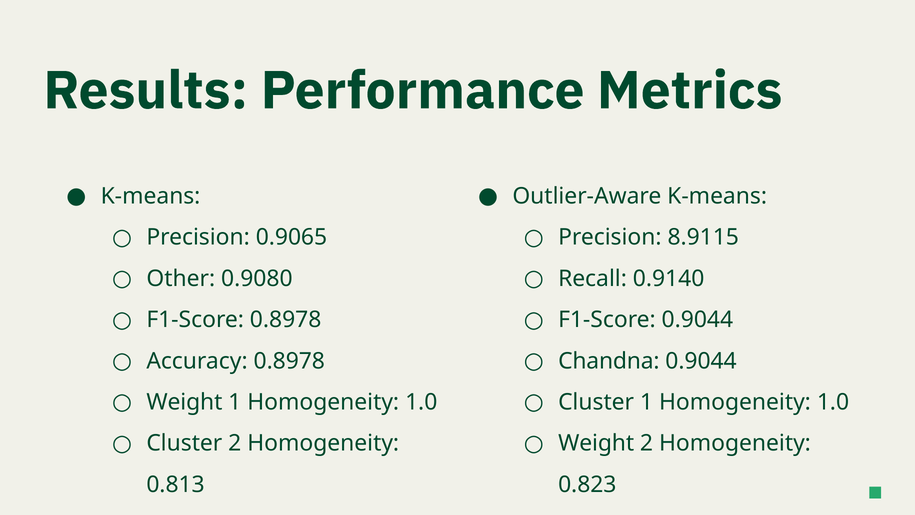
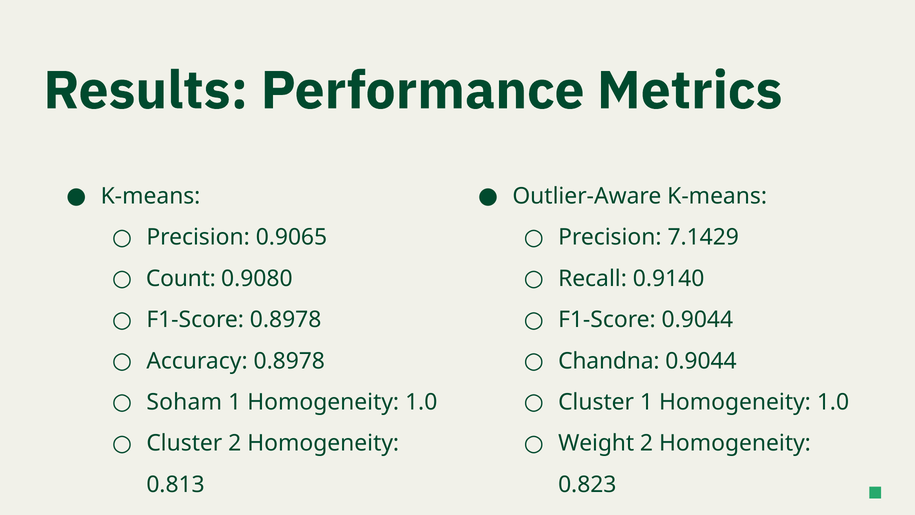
8.9115: 8.9115 -> 7.1429 (703, 237)
Other: Other -> Count (181, 278)
Weight: Weight -> Soham (184, 402)
